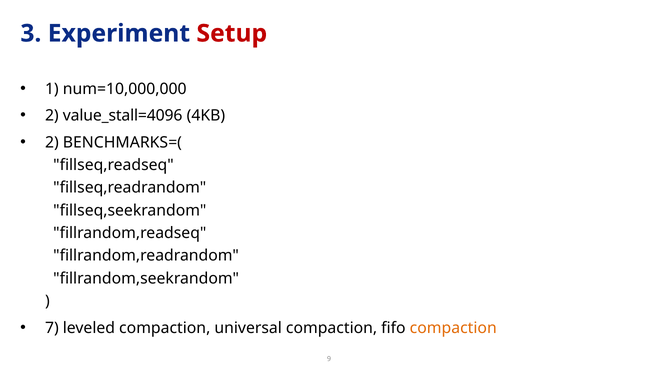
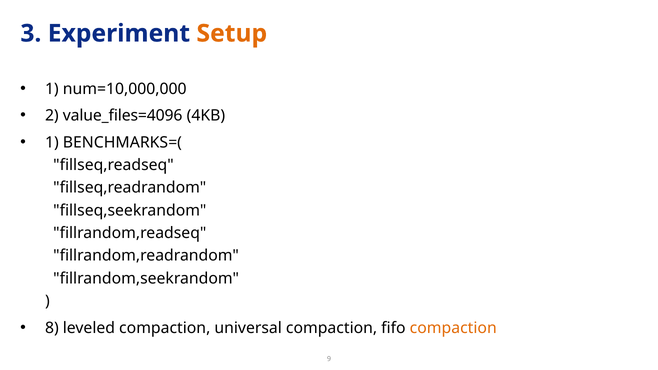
Setup colour: red -> orange (232, 33)
value_stall=4096: value_stall=4096 -> value_files=4096 (123, 116)
2: 2 -> 1 (52, 142)
7: 7 -> 8 (52, 328)
